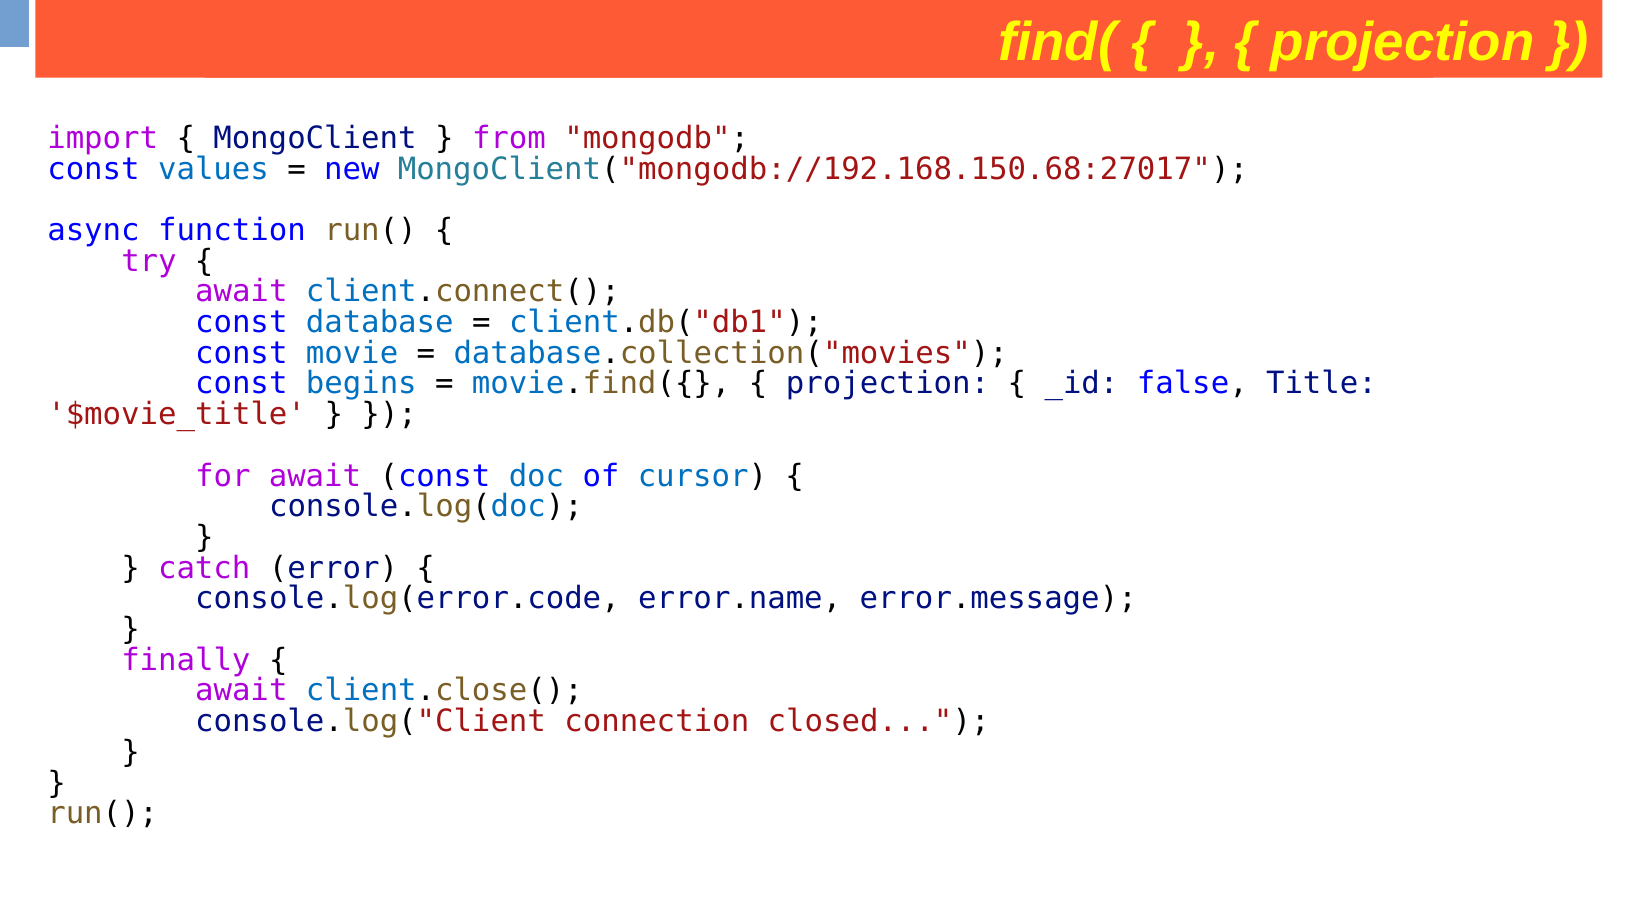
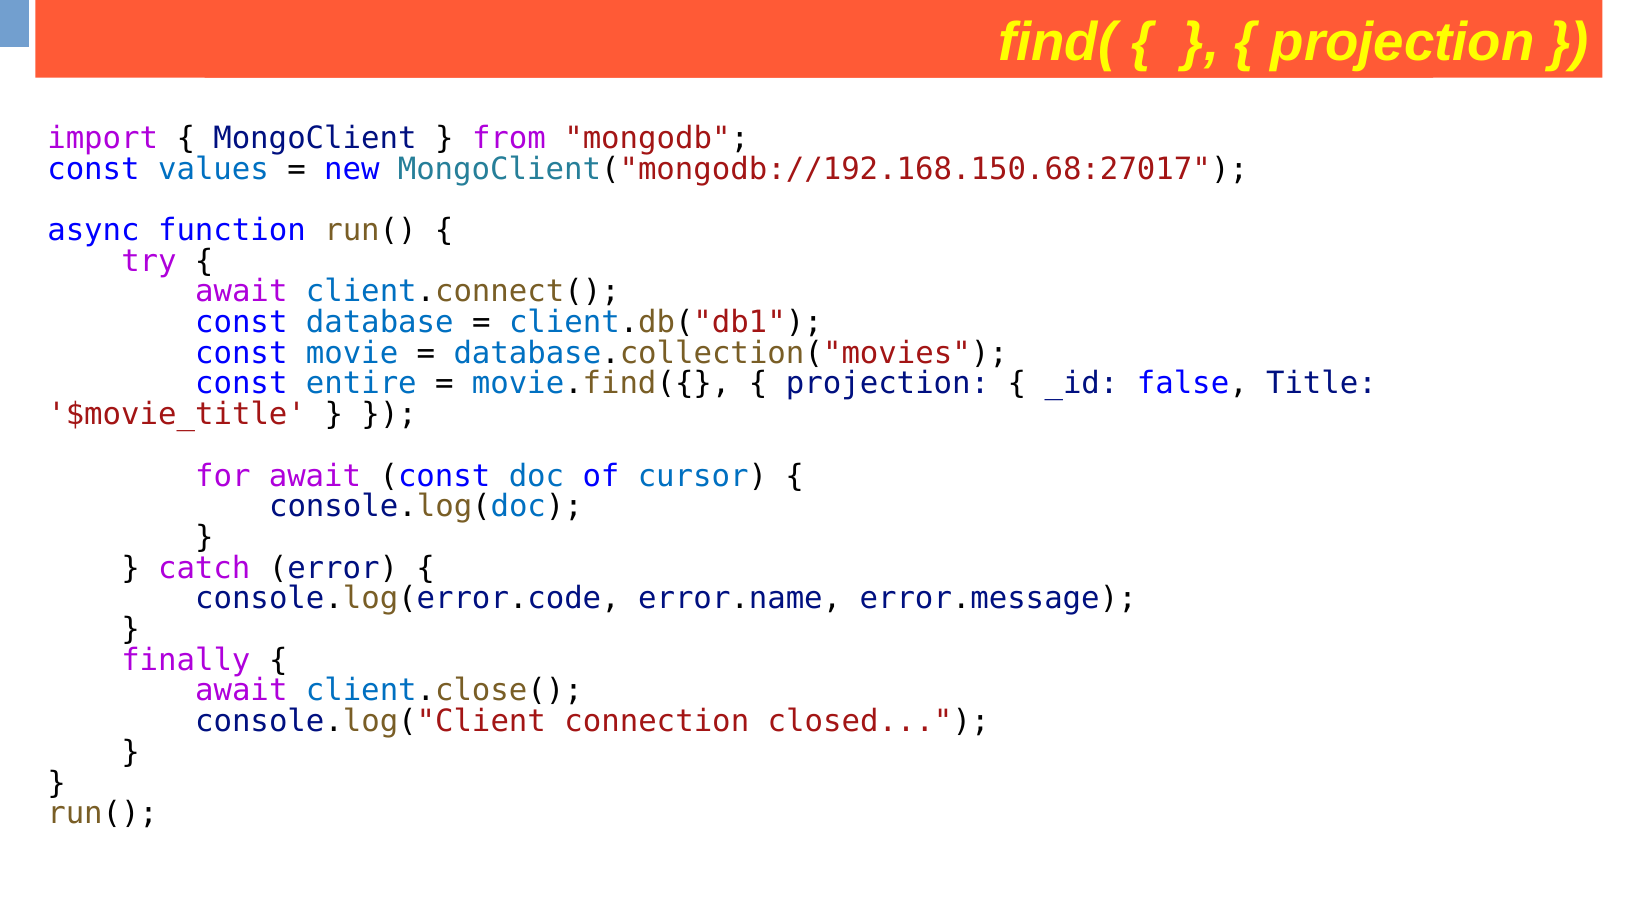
begins: begins -> entire (361, 384)
